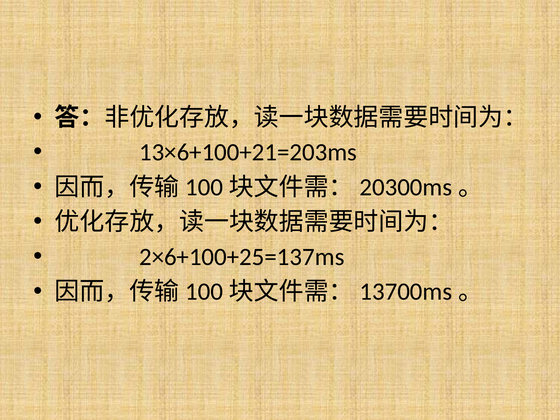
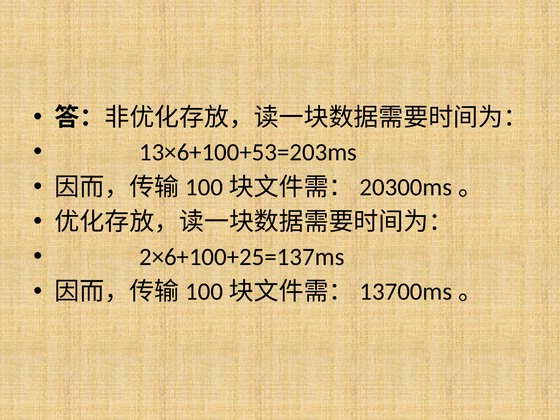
13×6+100+21=203ms: 13×6+100+21=203ms -> 13×6+100+53=203ms (248, 152)
